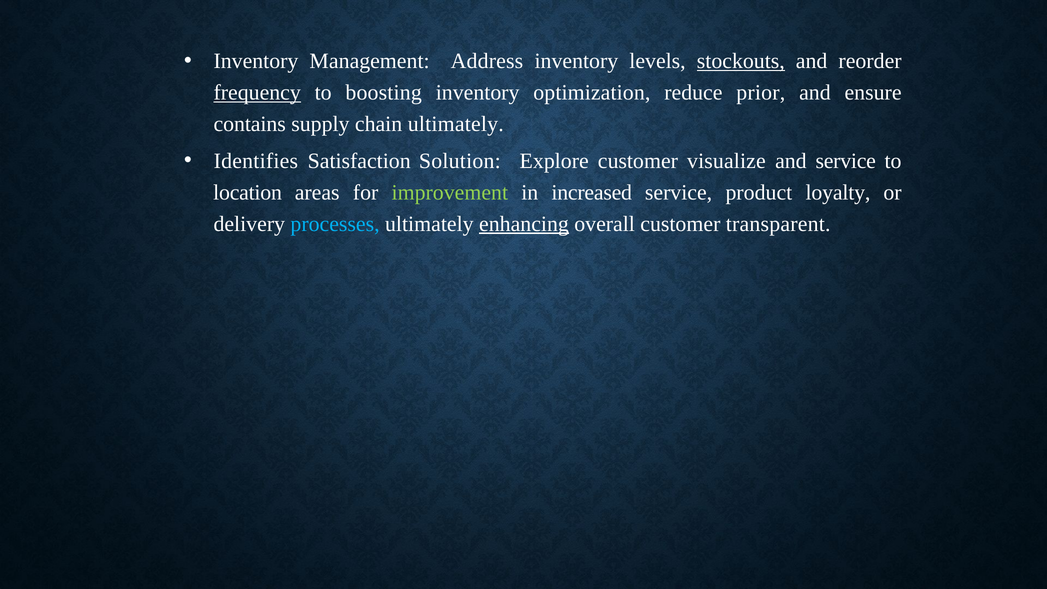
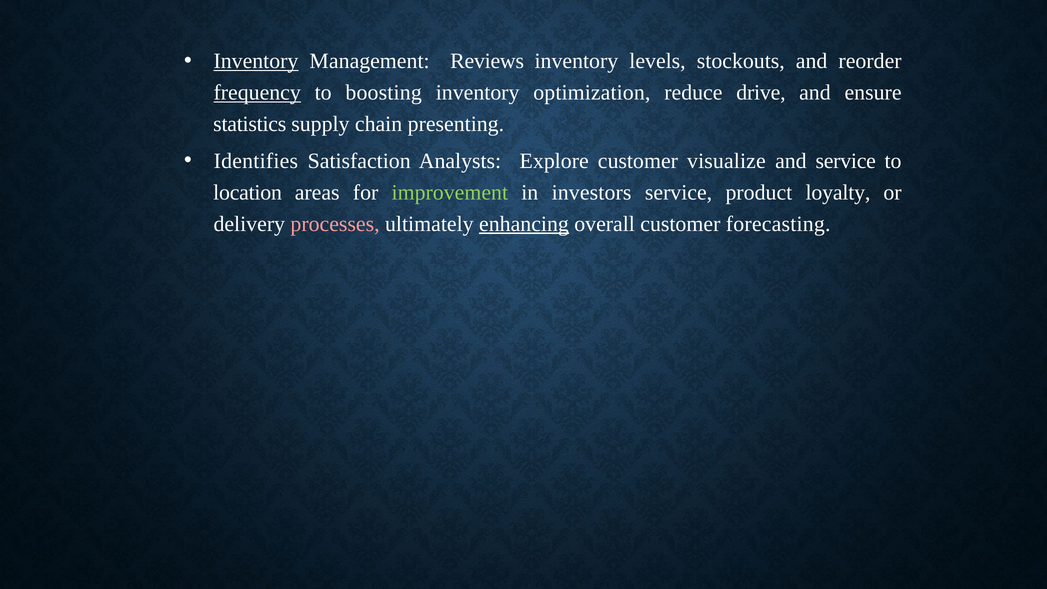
Inventory underline: none -> present (256, 61)
Address: Address -> Reviews (487, 61)
stockouts underline: present -> none (741, 61)
prior: prior -> drive (761, 93)
contains: contains -> statistics (250, 124)
chain ultimately: ultimately -> presenting (456, 124)
Solution: Solution -> Analysts (460, 161)
increased: increased -> investors (592, 192)
processes colour: light blue -> pink (335, 224)
transparent: transparent -> forecasting (778, 224)
